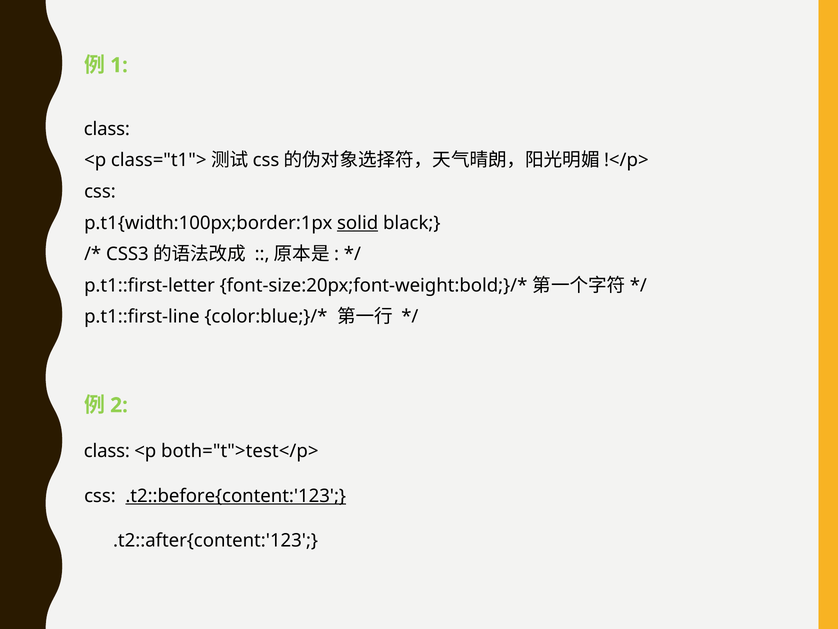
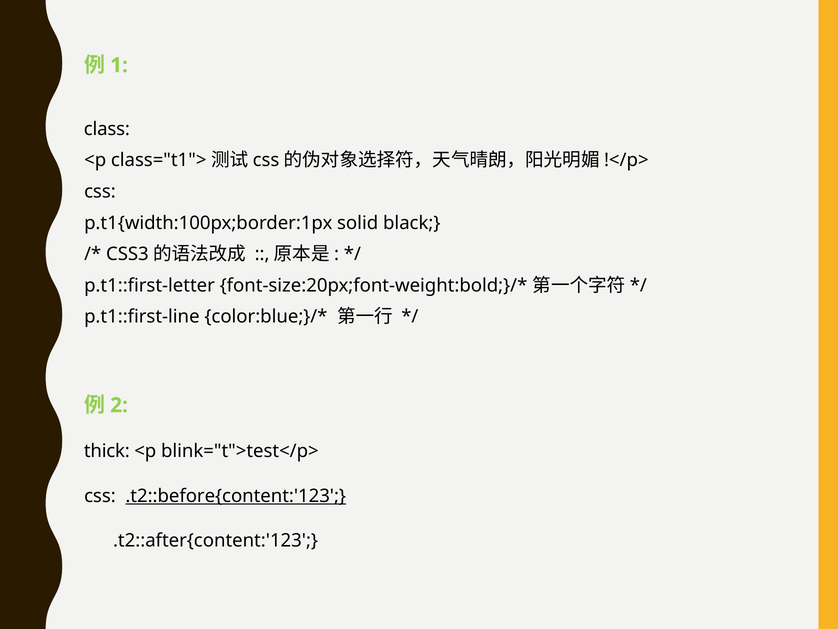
solid underline: present -> none (358, 223)
class: class -> thick (107, 451)
both="t">test</p>: both="t">test</p> -> blink="t">test</p> (240, 451)
